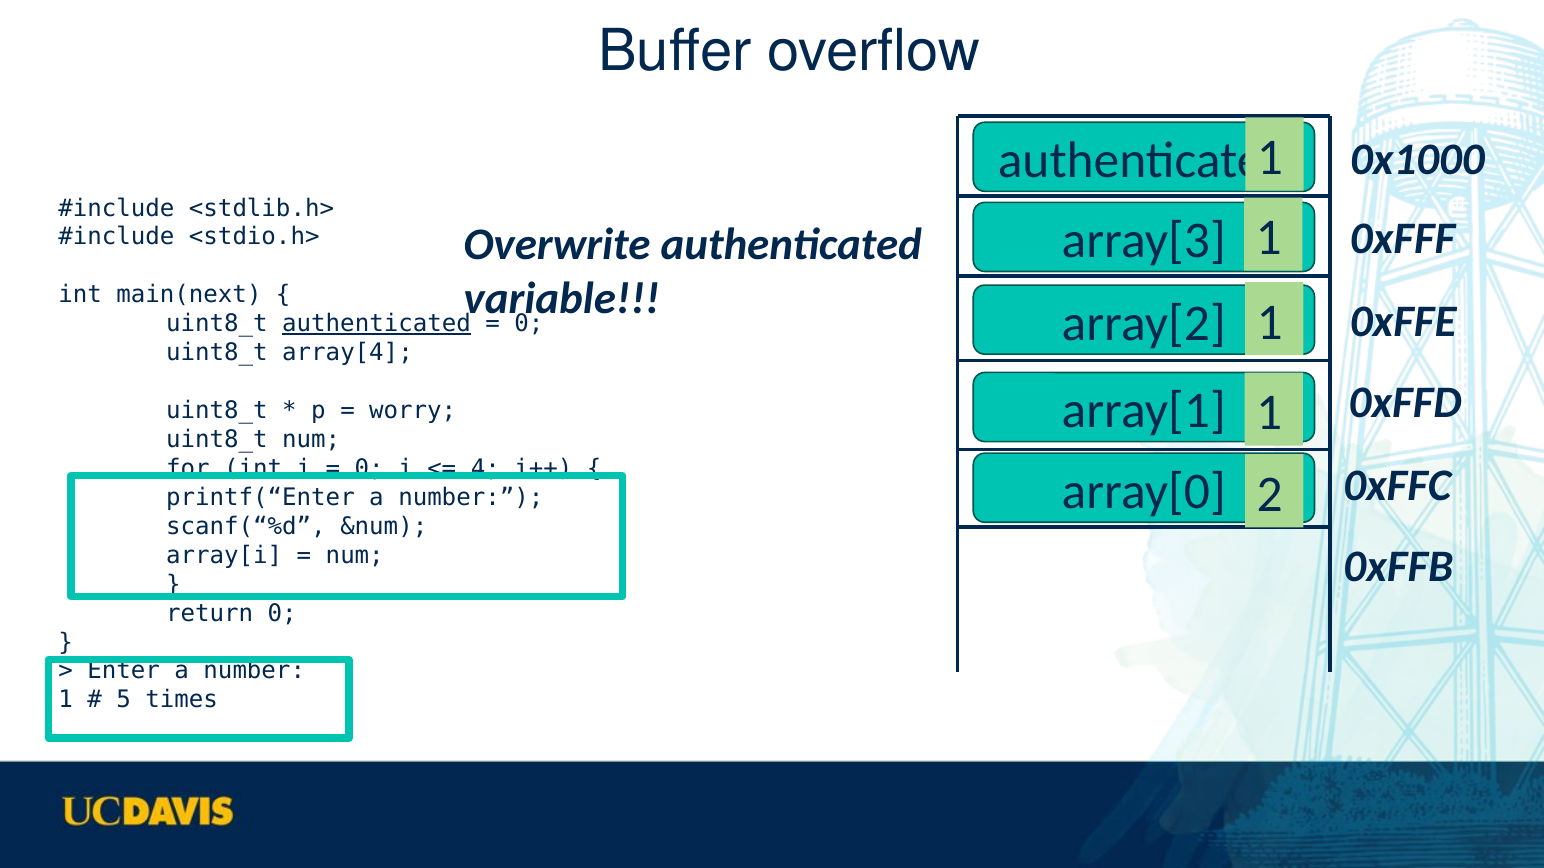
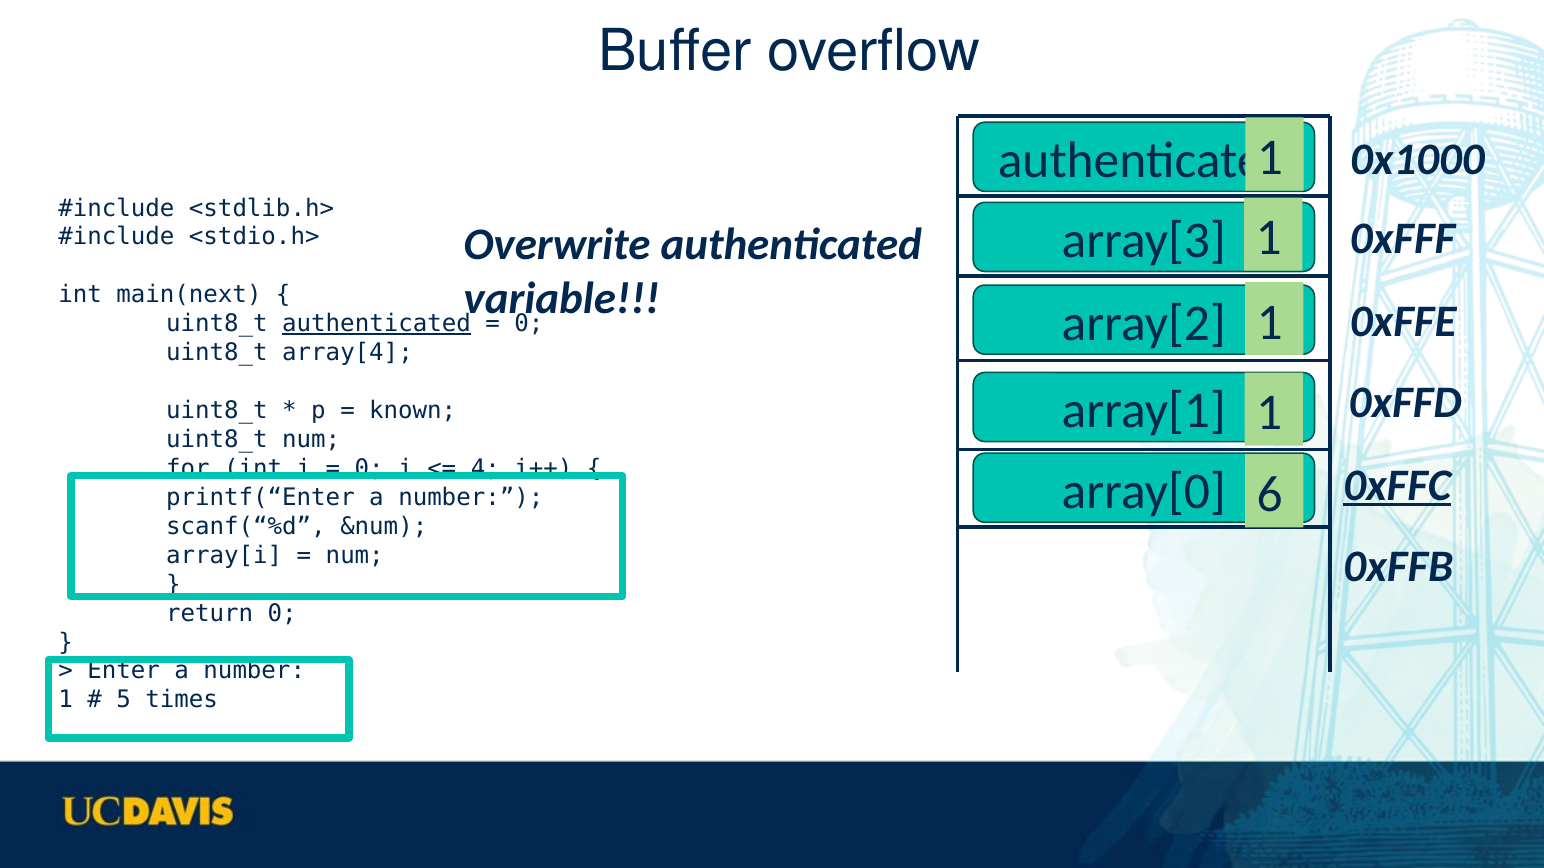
worry: worry -> known (413, 411)
0xFFC underline: none -> present (1397, 486)
2: 2 -> 6 (1270, 495)
